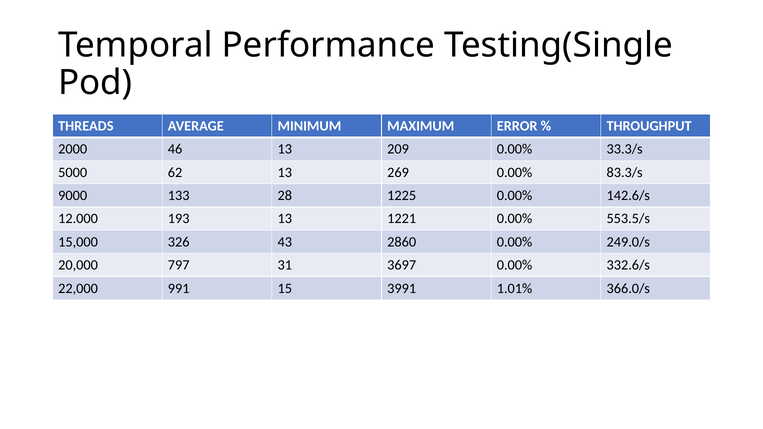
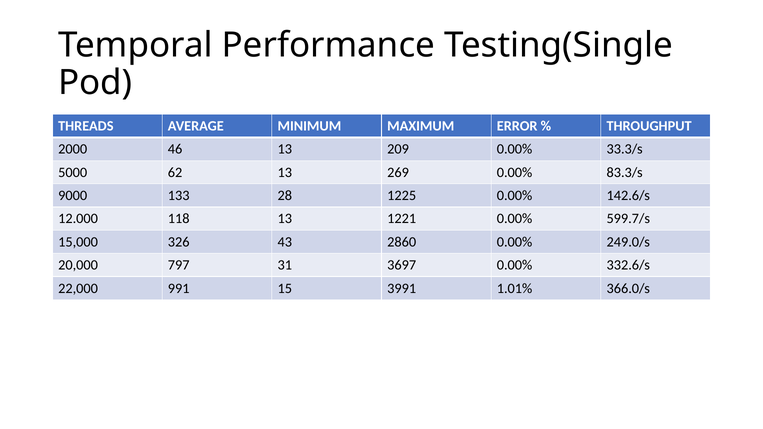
193: 193 -> 118 (179, 219)
553.5/s: 553.5/s -> 599.7/s (628, 219)
